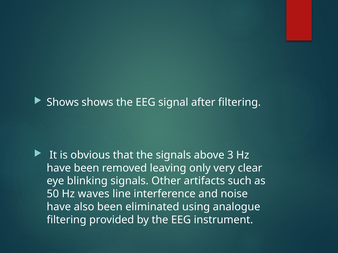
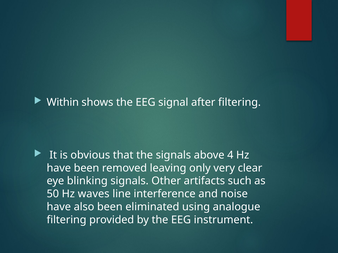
Shows: Shows -> Within (63, 102)
3: 3 -> 4 (230, 155)
